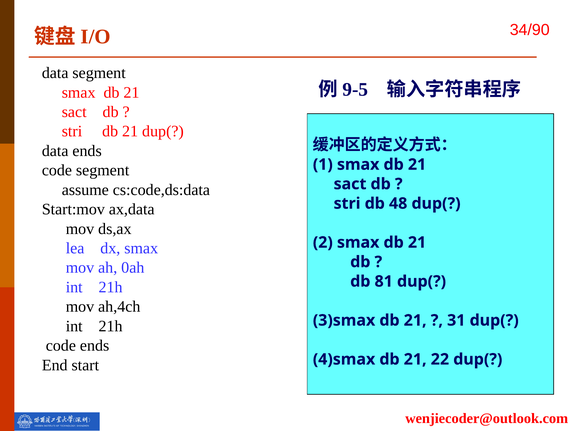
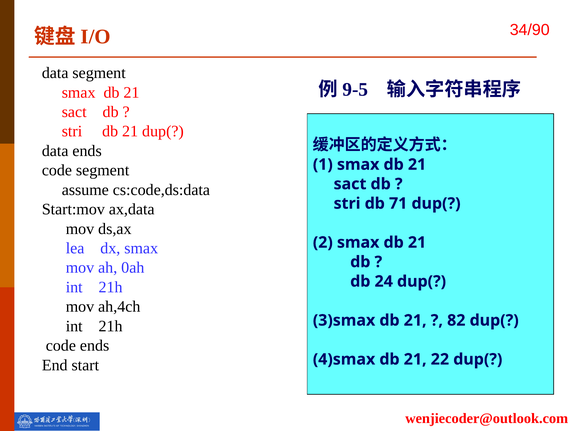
48: 48 -> 71 (398, 204)
81: 81 -> 24 (384, 282)
31: 31 -> 82 (456, 321)
